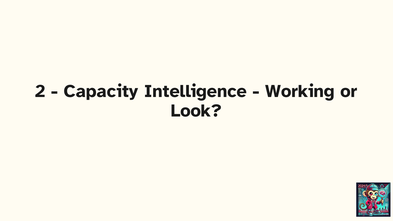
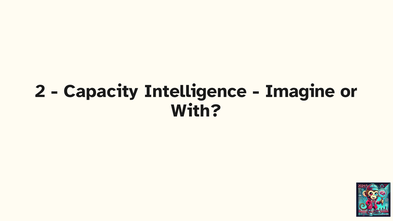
Working: Working -> Imagine (300, 91)
Look: Look -> With (196, 111)
